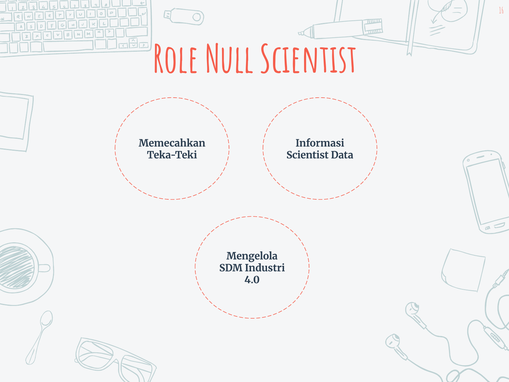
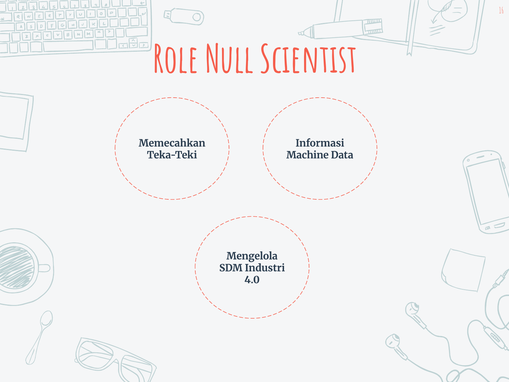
Scientist: Scientist -> Machine (307, 155)
